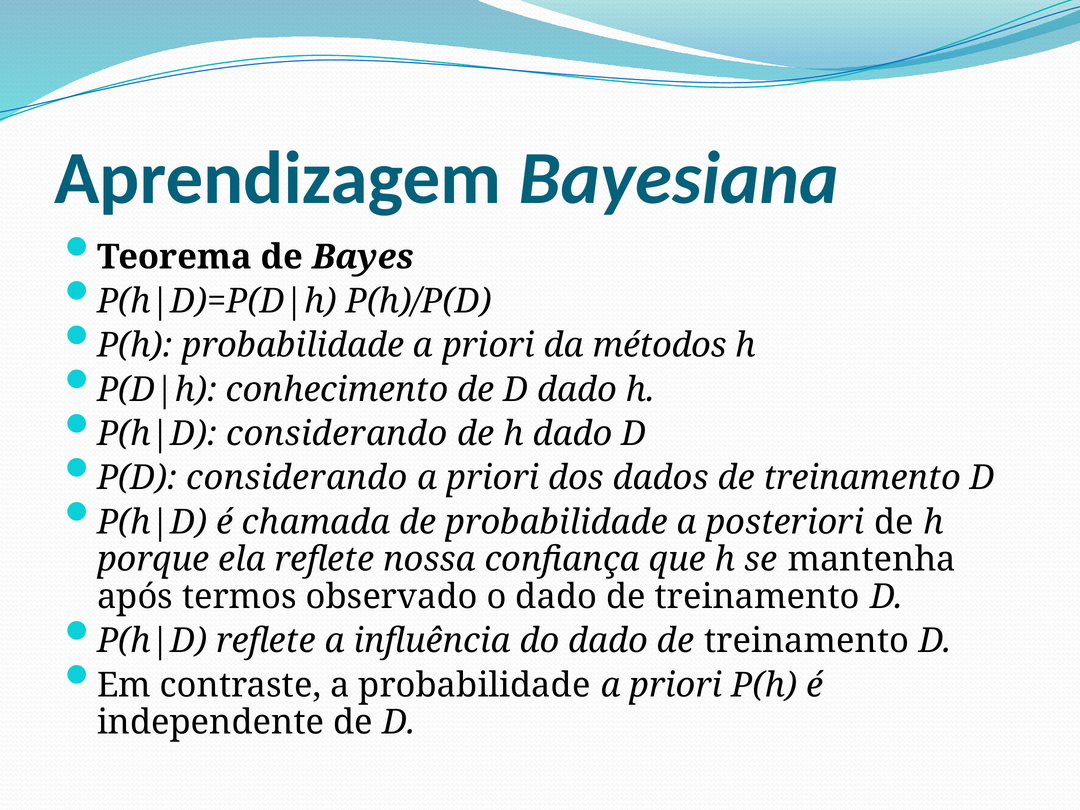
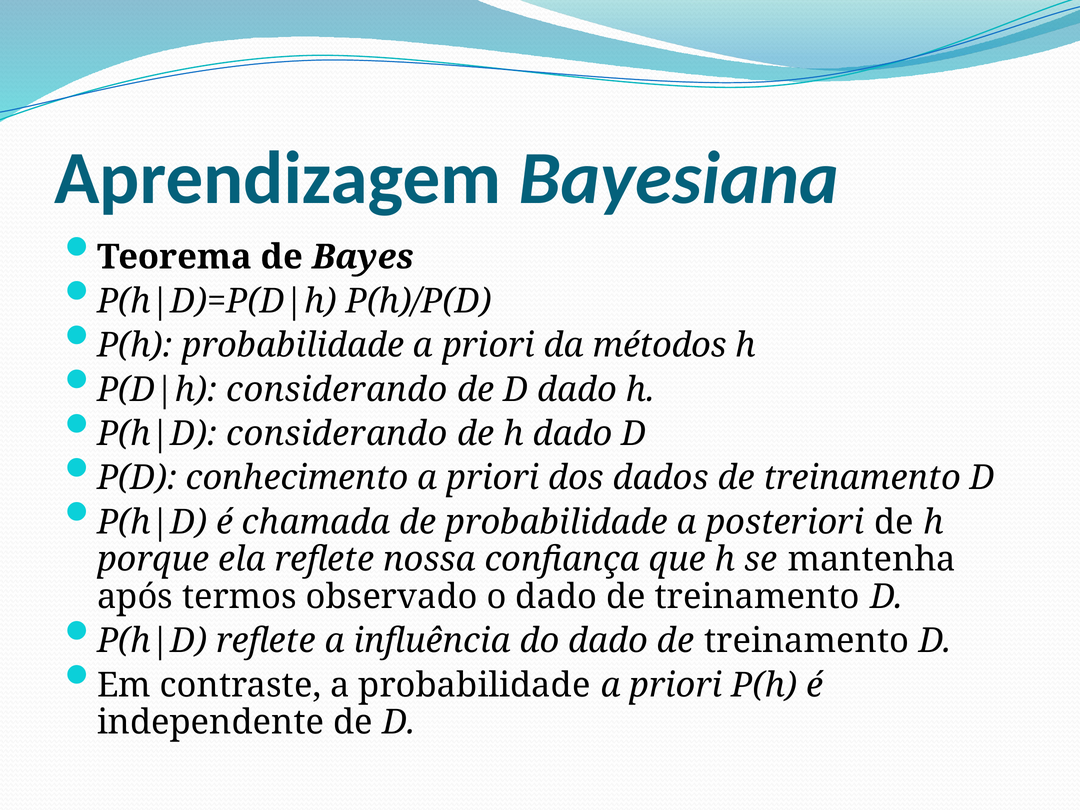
conhecimento: conhecimento -> considerando (337, 390)
P(D considerando: considerando -> conhecimento (297, 478)
